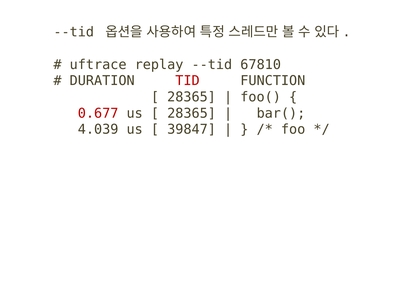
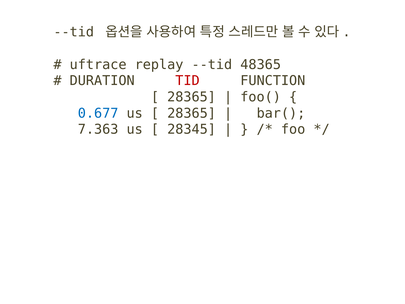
67810: 67810 -> 48365 (261, 65)
0.677 colour: red -> blue (98, 113)
4.039: 4.039 -> 7.363 (98, 129)
39847: 39847 -> 28345 (192, 129)
